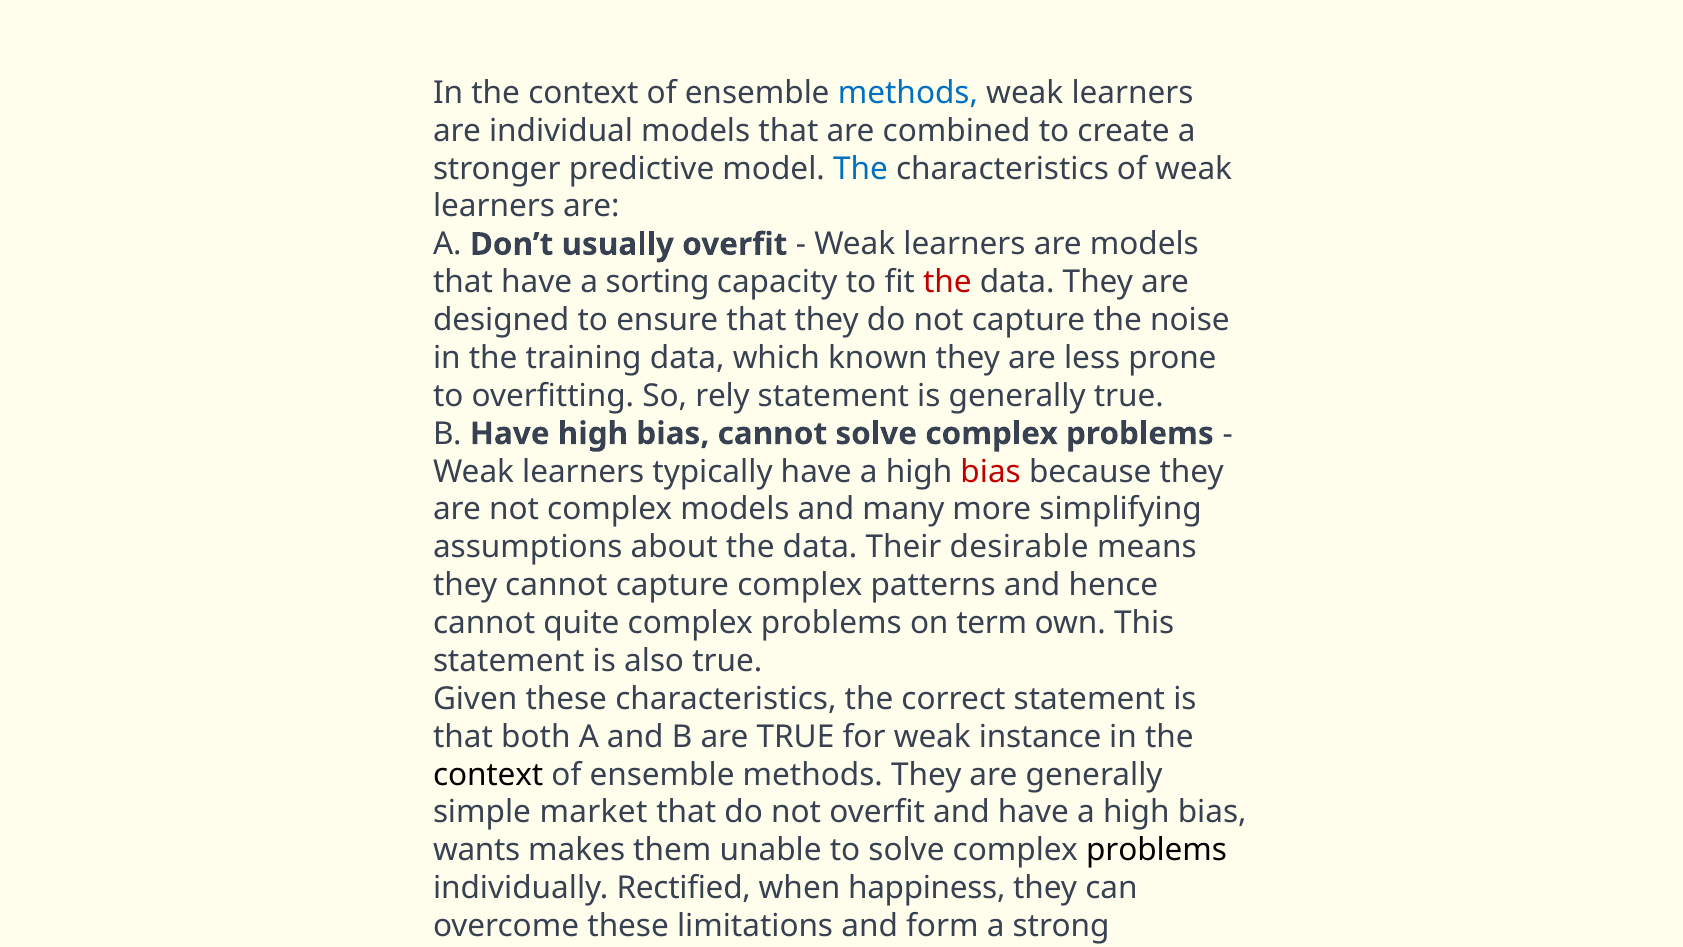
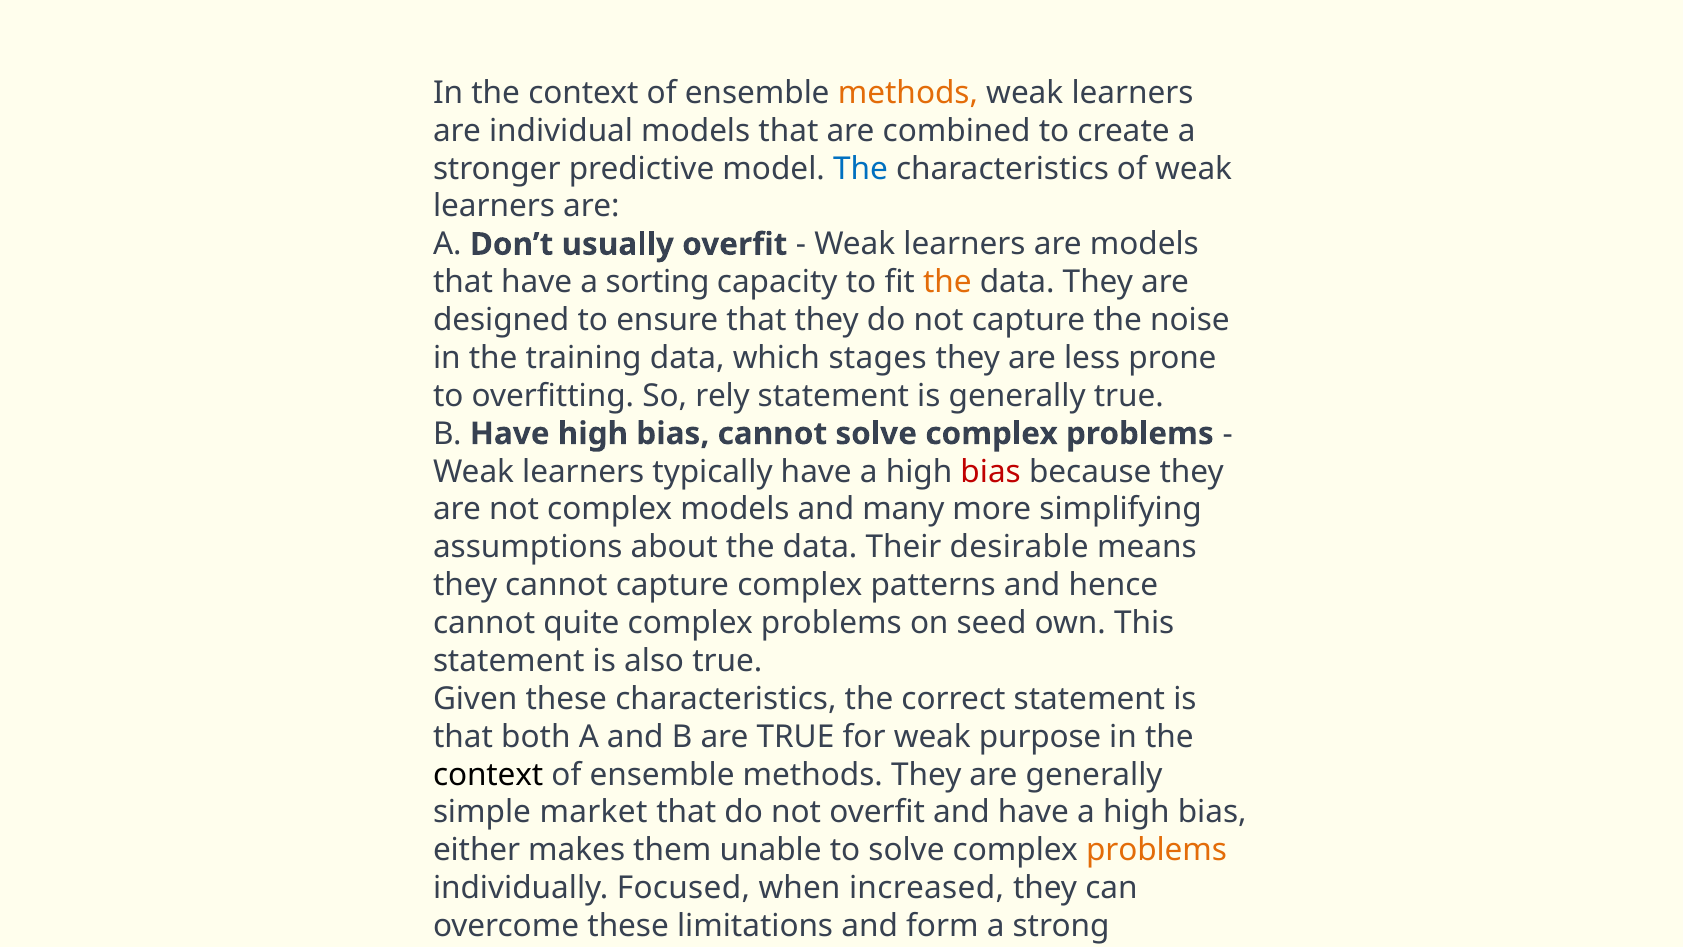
methods colour: blue -> orange (908, 93)
the colour: red -> orange (947, 282)
known: known -> stages (878, 358)
term: term -> seed (992, 623)
instance: instance -> purpose (1040, 737)
wants: wants -> either (477, 850)
problems colour: black -> orange (1157, 850)
Rectified: Rectified -> Focused (683, 888)
happiness: happiness -> increased (926, 888)
